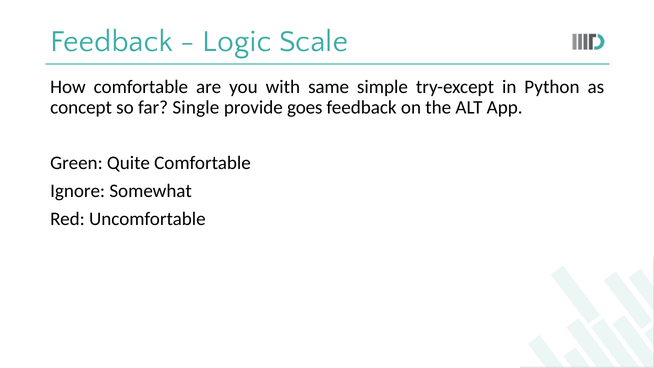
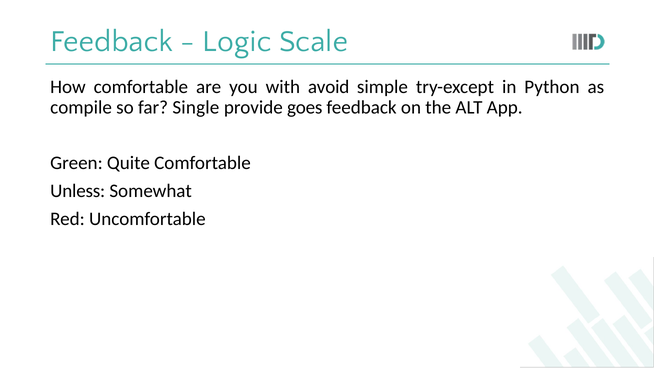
same: same -> avoid (329, 87)
concept: concept -> compile (81, 107)
Ignore: Ignore -> Unless (78, 191)
